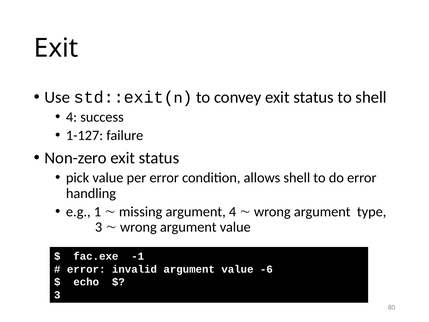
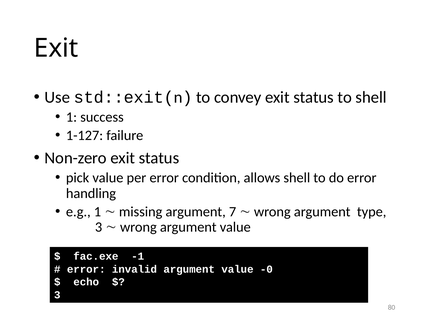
4: 4 -> 1 (71, 117)
argument 4: 4 -> 7 (233, 212)
-6: -6 -> -0 (266, 269)
